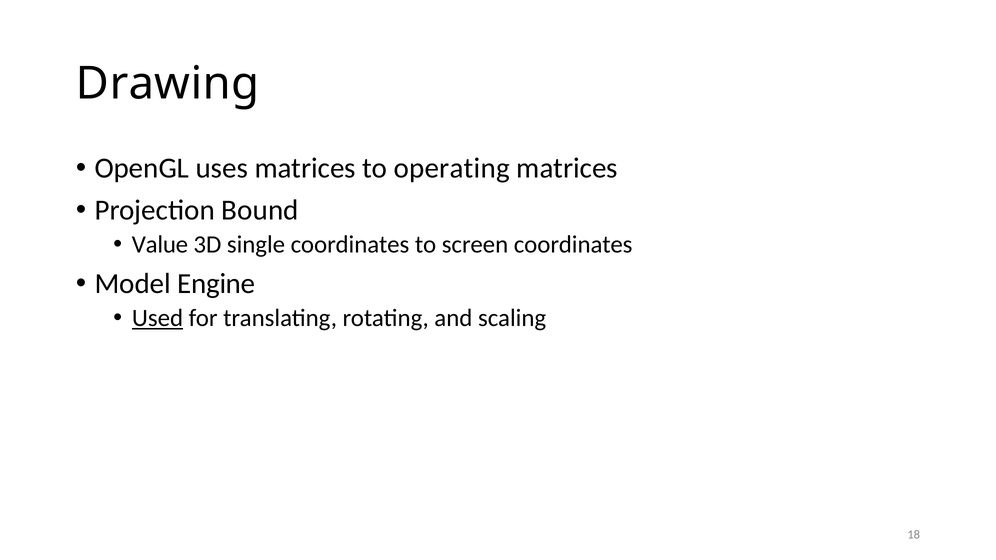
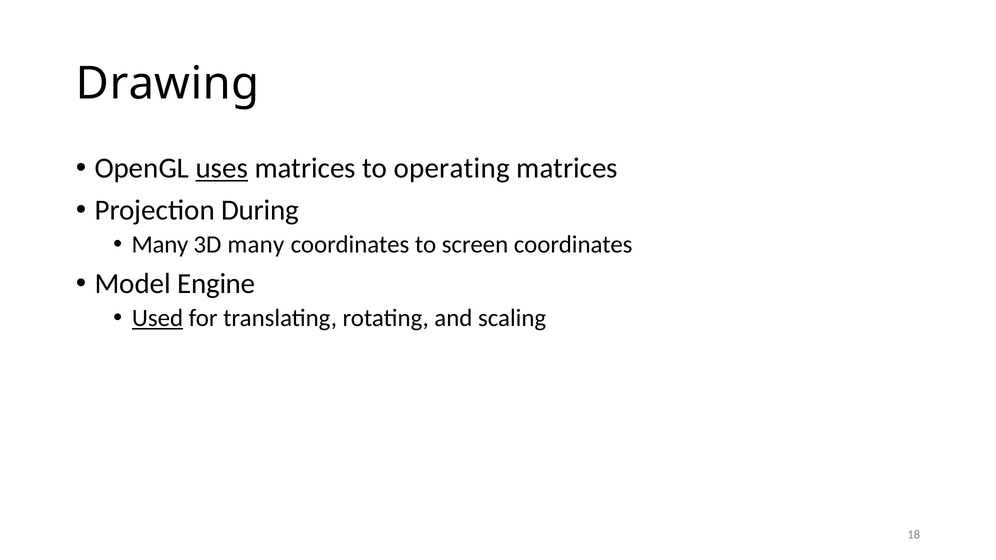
uses underline: none -> present (222, 168)
Bound: Bound -> During (260, 210)
Value: Value -> Many (160, 244)
3D single: single -> many (256, 244)
